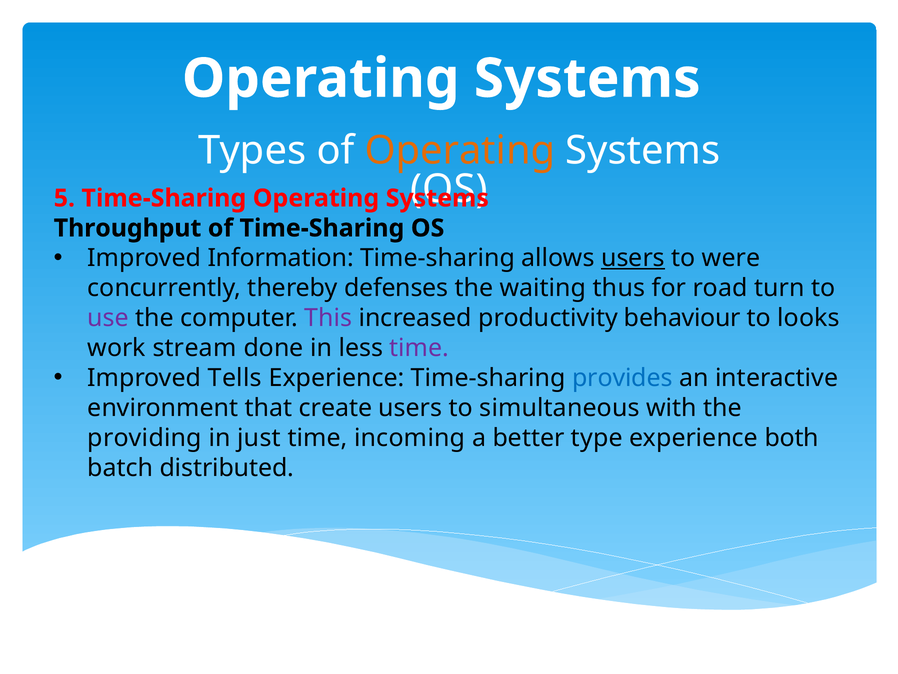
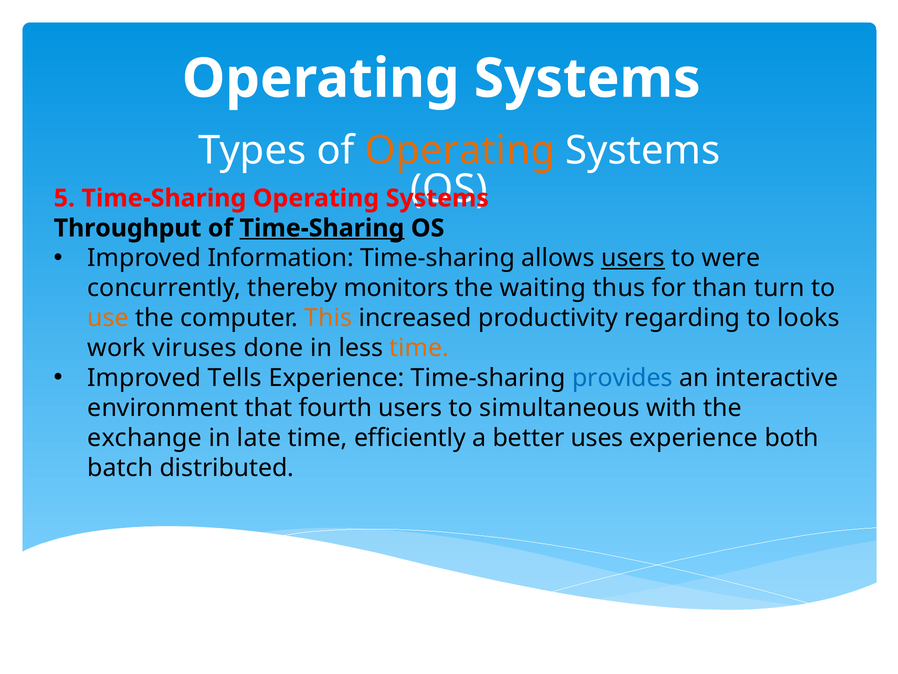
Time-Sharing underline: none -> present (322, 228)
defenses: defenses -> monitors (396, 288)
road: road -> than (720, 288)
use colour: purple -> orange (108, 318)
This colour: purple -> orange (328, 318)
behaviour: behaviour -> regarding (682, 318)
stream: stream -> viruses (195, 348)
time colour: purple -> orange (419, 348)
create: create -> fourth (336, 408)
providing: providing -> exchange (145, 438)
just: just -> late (259, 438)
incoming: incoming -> efficiently (410, 438)
type: type -> uses (597, 438)
